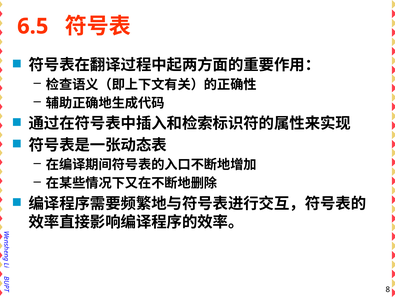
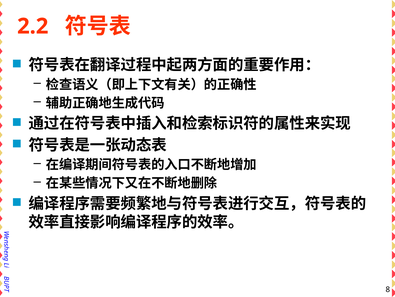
6.5: 6.5 -> 2.2 (33, 26)
